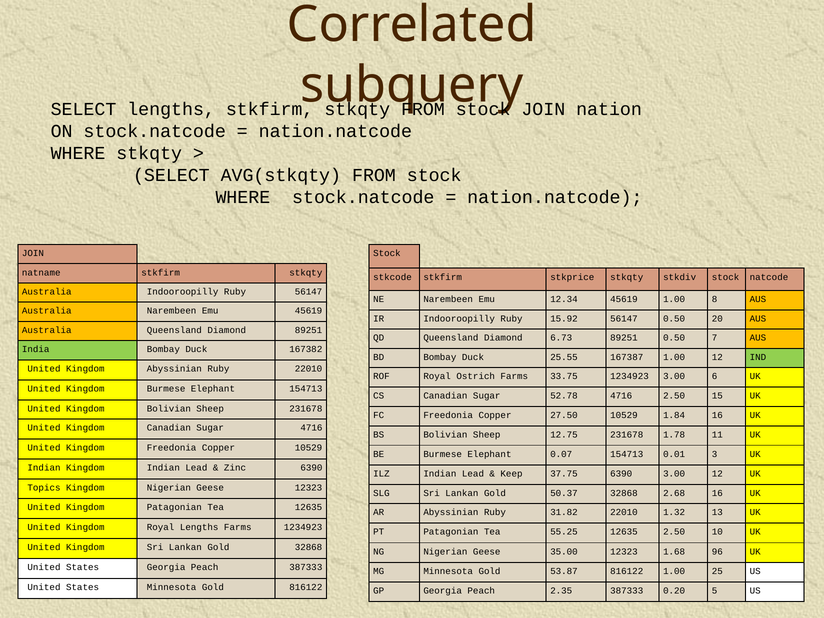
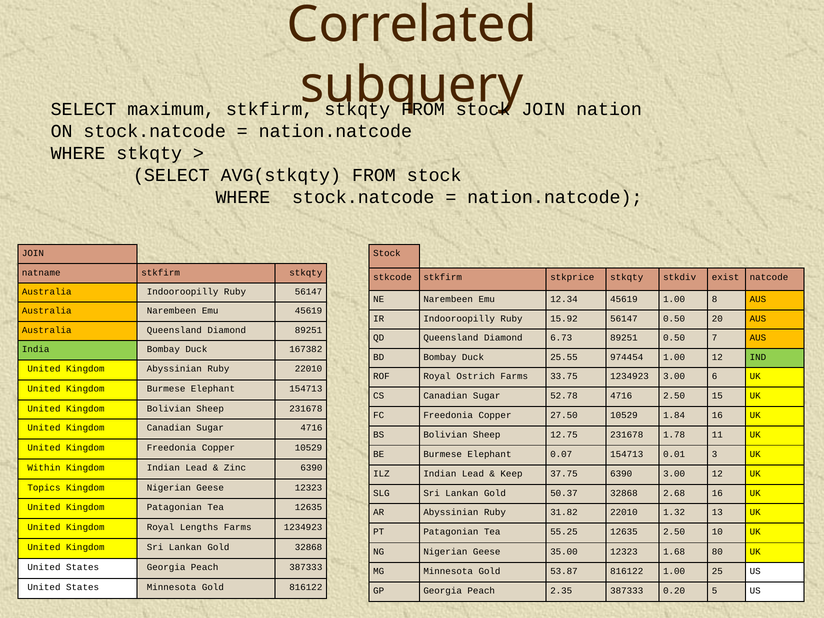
SELECT lengths: lengths -> maximum (171, 109)
stkdiv stock: stock -> exist (726, 277)
167387: 167387 -> 974454 (627, 357)
Indian: Indian -> Within (44, 468)
96: 96 -> 80 (717, 552)
